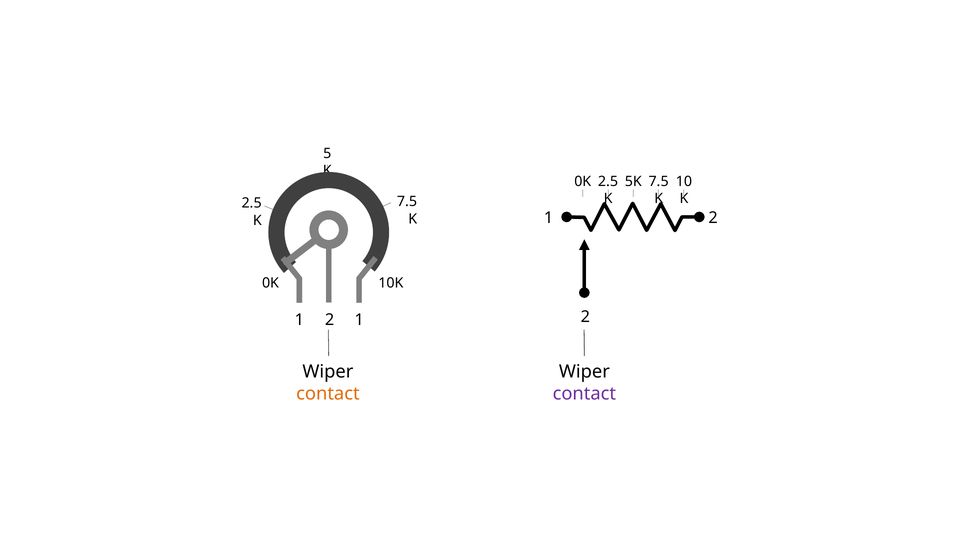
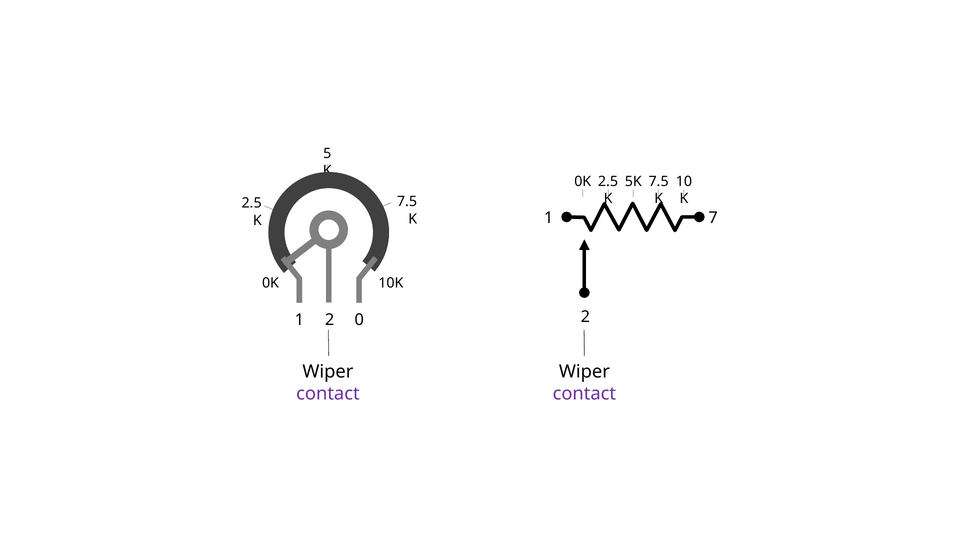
2: 2 -> 7 (713, 218)
1 1: 1 -> 0 (359, 320)
contact colour: orange -> purple (328, 394)
